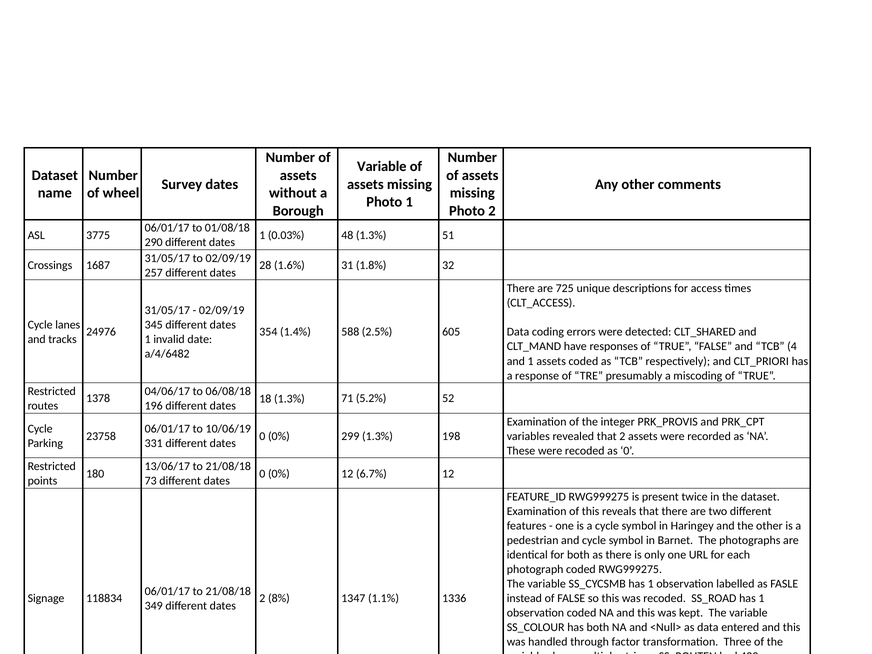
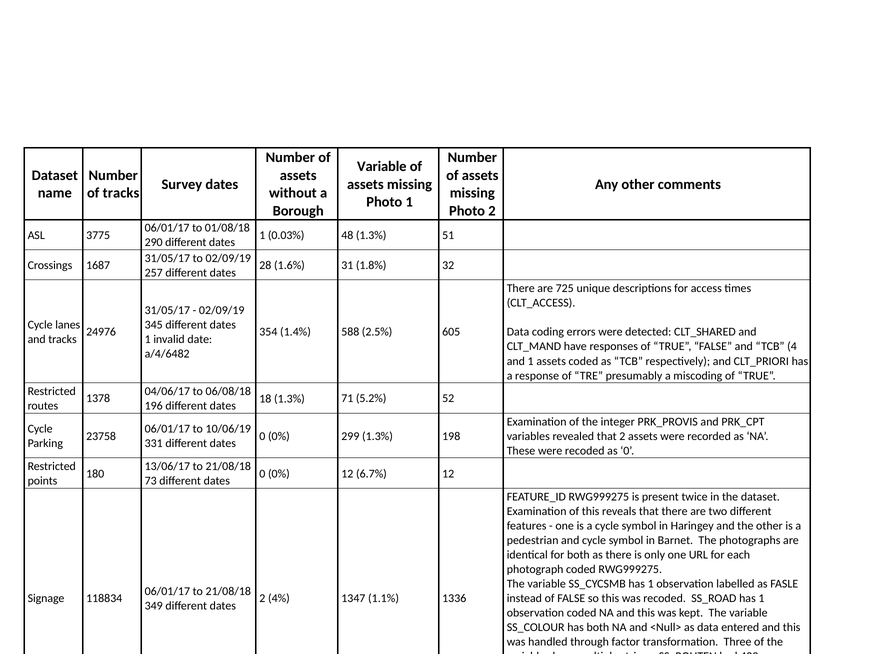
of wheel: wheel -> tracks (121, 193)
8%: 8% -> 4% (279, 598)
